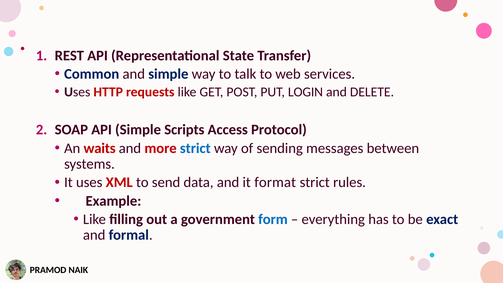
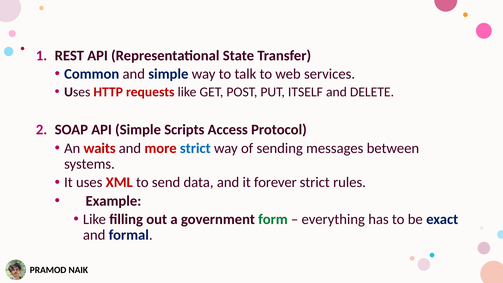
LOGIN: LOGIN -> ITSELF (305, 92)
format: format -> forever (275, 182)
form colour: blue -> green (273, 219)
